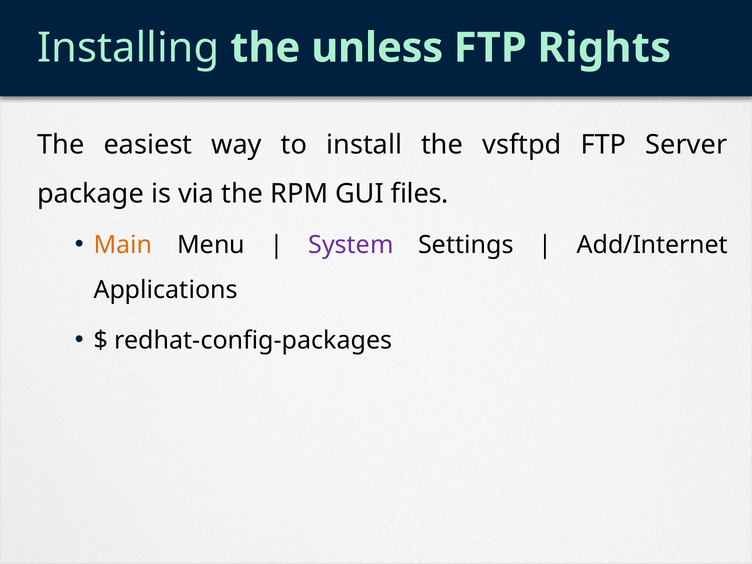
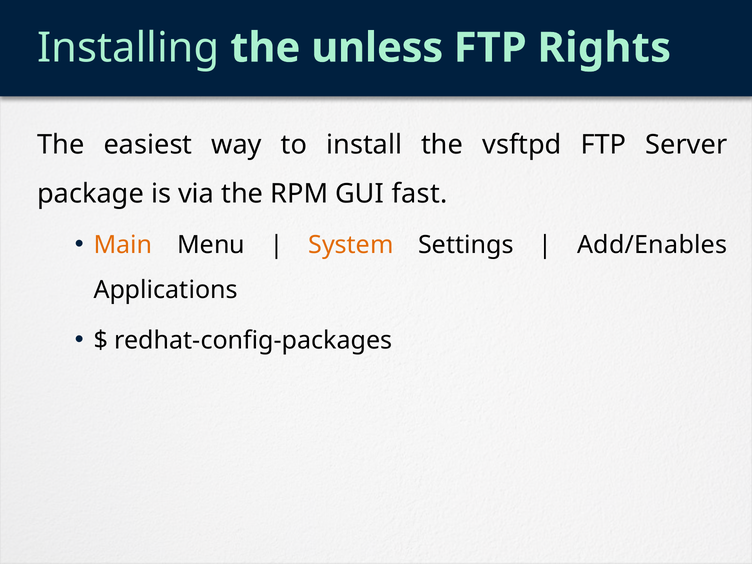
files: files -> fast (420, 194)
System colour: purple -> orange (351, 245)
Add/Internet: Add/Internet -> Add/Enables (652, 245)
